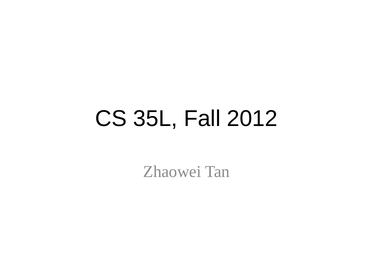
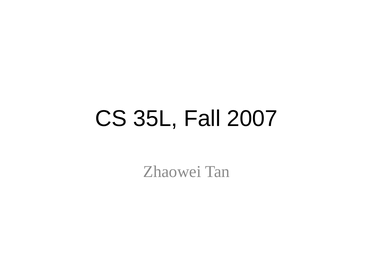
2012: 2012 -> 2007 (252, 118)
